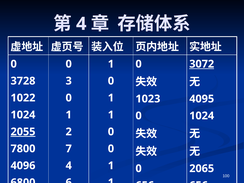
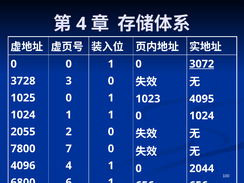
1022: 1022 -> 1025 (23, 98)
2055 underline: present -> none (23, 132)
2065: 2065 -> 2044 (202, 169)
